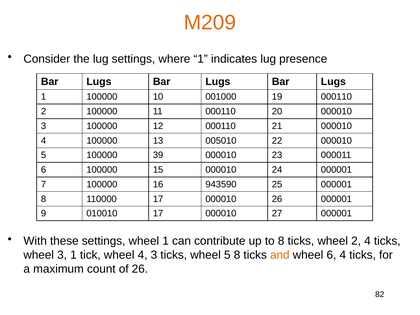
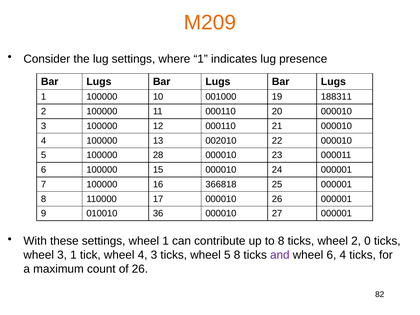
19 000110: 000110 -> 188311 (336, 97)
005010: 005010 -> 002010 (221, 141)
39: 39 -> 28 (158, 155)
943590: 943590 -> 366818 (221, 184)
010010 17: 17 -> 36 (158, 214)
2 4: 4 -> 0 (367, 241)
and colour: orange -> purple (280, 255)
